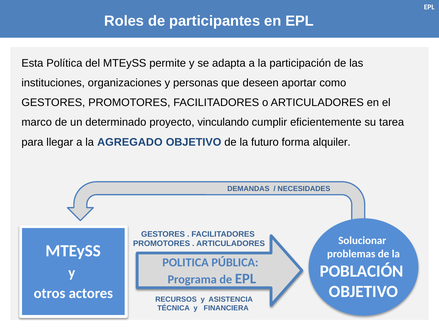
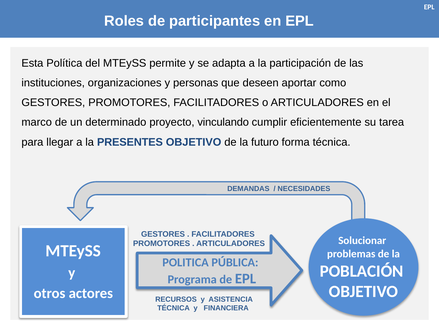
AGREGADO: AGREGADO -> PRESENTES (130, 142)
forma alquiler: alquiler -> técnica (332, 142)
